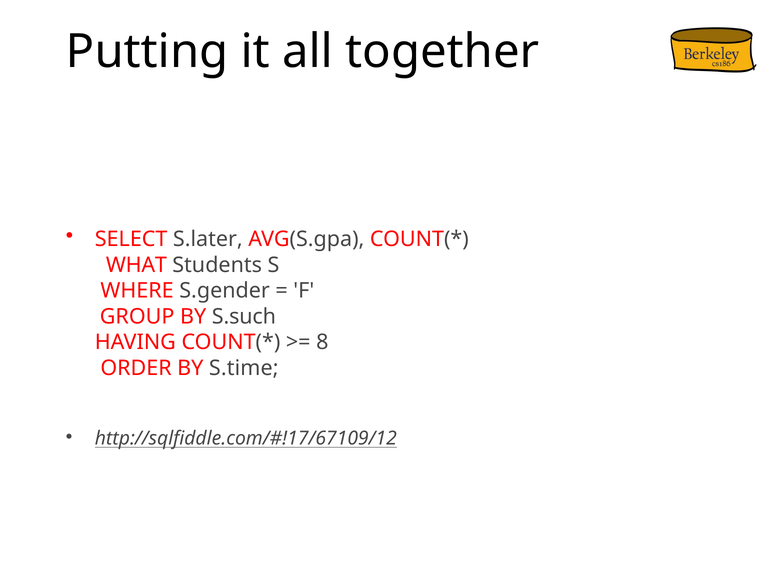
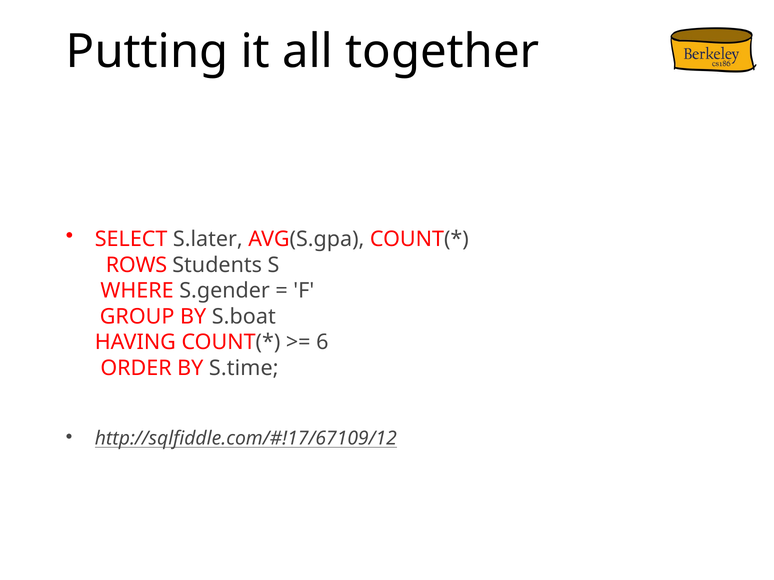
WHAT: WHAT -> ROWS (136, 265)
S.such: S.such -> S.boat (244, 317)
8: 8 -> 6 (322, 343)
